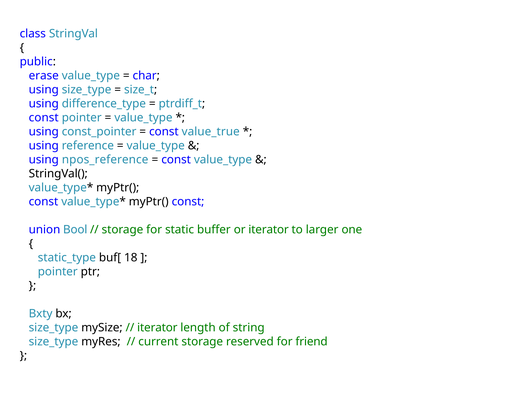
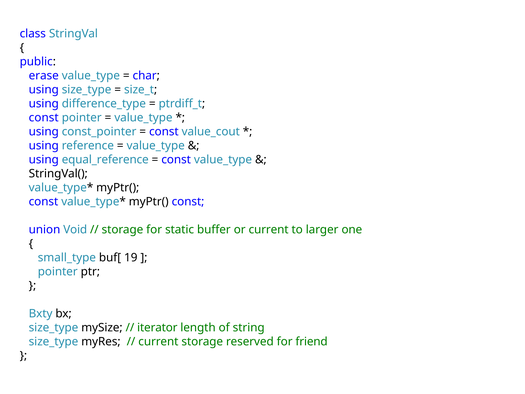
value_true: value_true -> value_cout (211, 132)
npos_reference: npos_reference -> equal_reference (105, 160)
Bool: Bool -> Void (75, 230)
or iterator: iterator -> current (269, 230)
static_type: static_type -> small_type (67, 258)
18: 18 -> 19 (131, 258)
